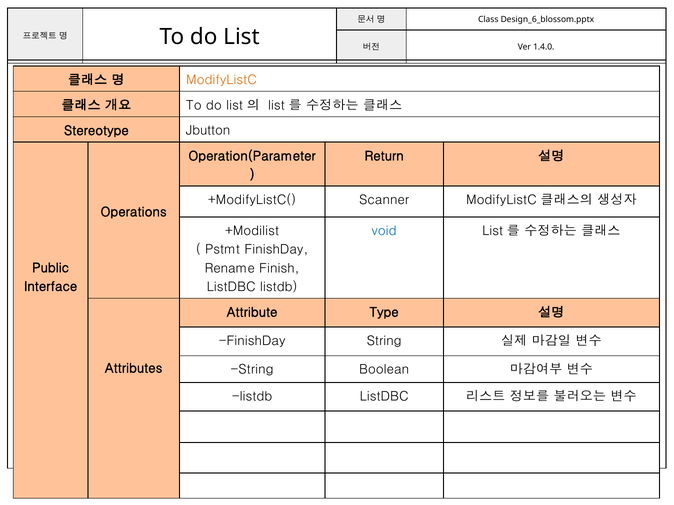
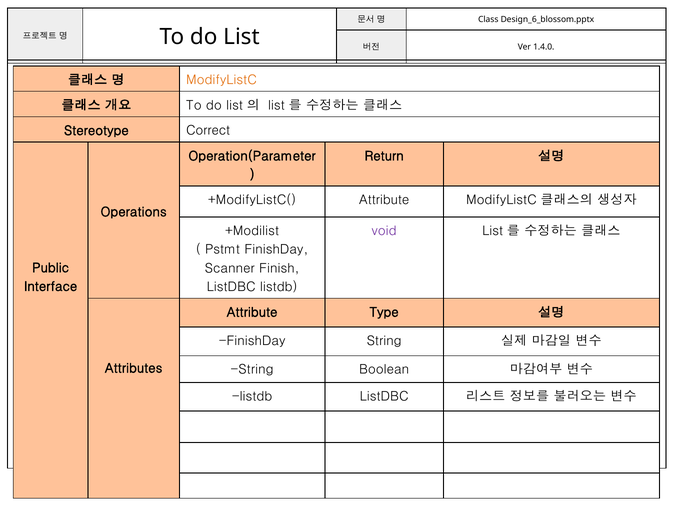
Jbutton: Jbutton -> Correct (208, 131)
+ModifyListC( Scanner: Scanner -> Attribute (384, 200)
void colour: blue -> purple (384, 231)
Rename: Rename -> Scanner (230, 269)
